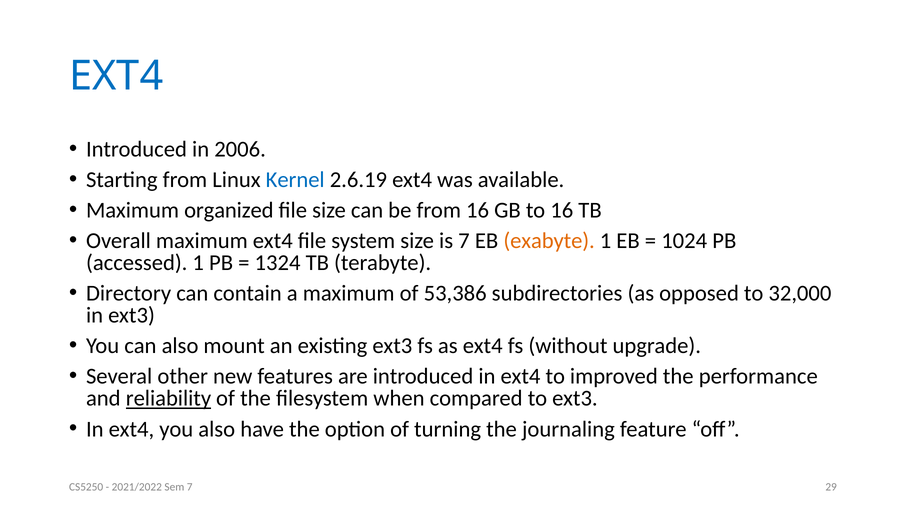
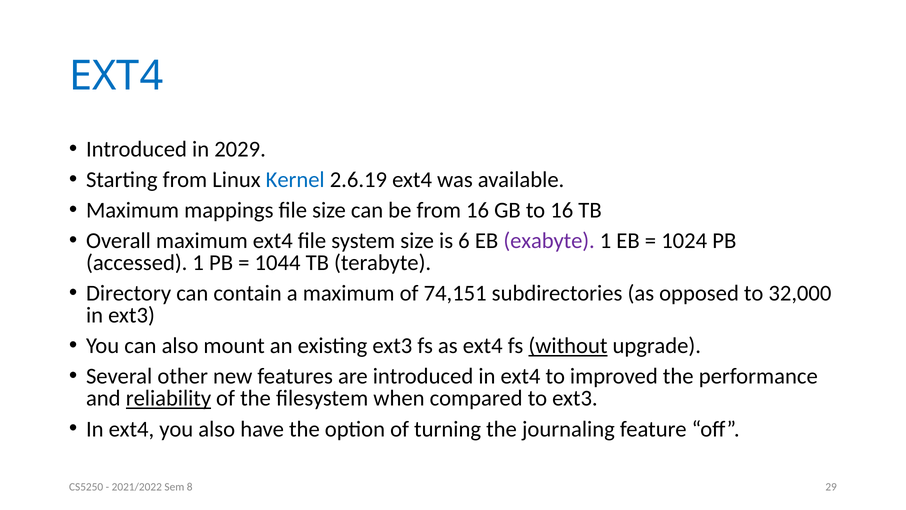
2006: 2006 -> 2029 (240, 149)
organized: organized -> mappings (229, 210)
is 7: 7 -> 6 (464, 241)
exabyte colour: orange -> purple (549, 241)
1324: 1324 -> 1044 (278, 263)
53,386: 53,386 -> 74,151 (455, 293)
without underline: none -> present (568, 346)
Sem 7: 7 -> 8 (190, 487)
